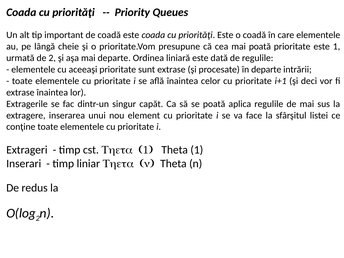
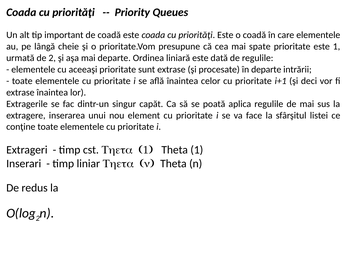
mai poată: poată -> spate (260, 47)
